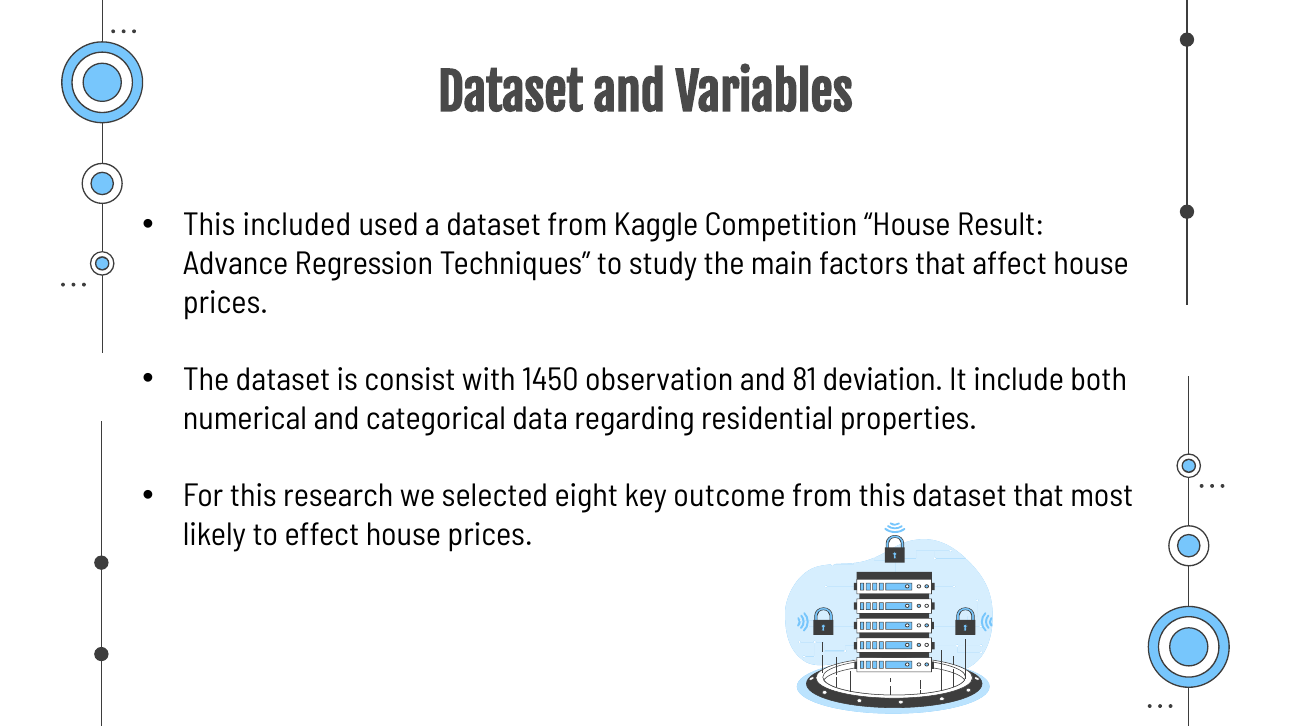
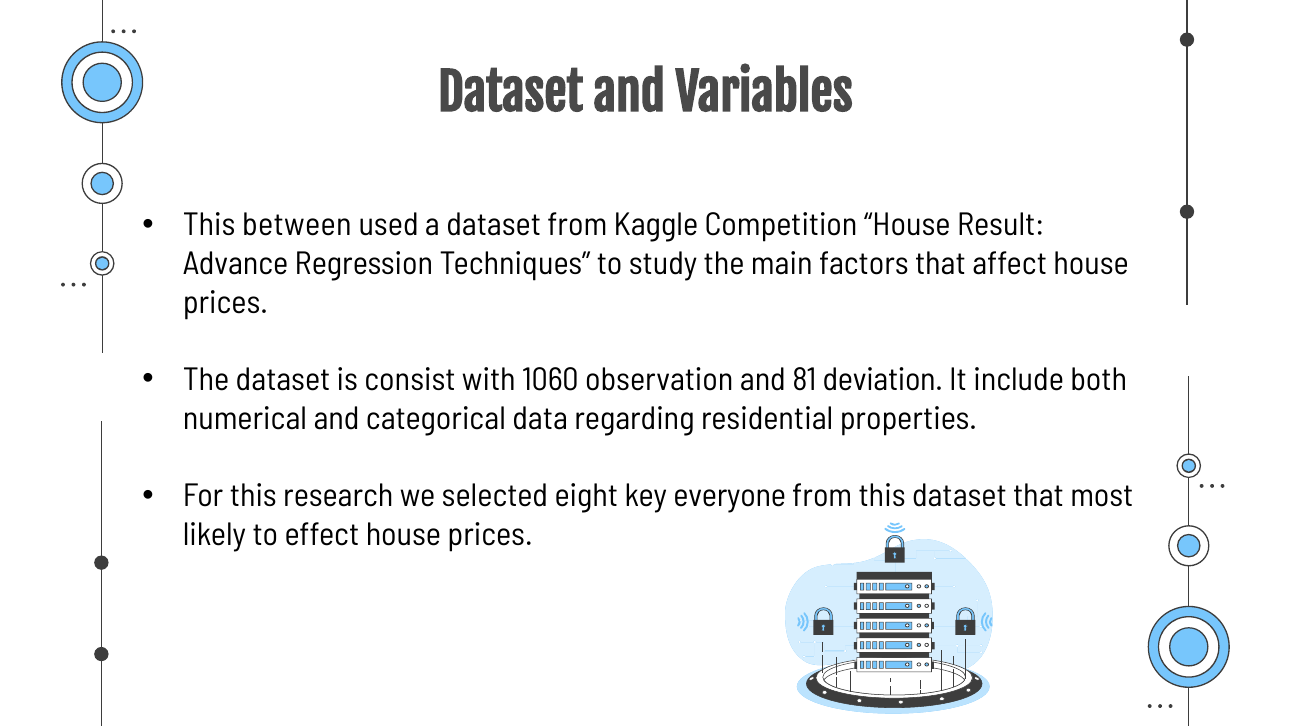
included: included -> between (297, 225)
1450: 1450 -> 1060 (550, 380)
outcome: outcome -> everyone (730, 496)
